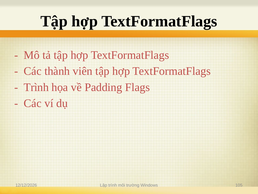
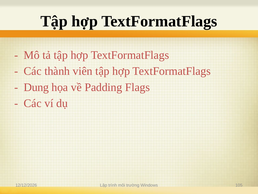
Trình: Trình -> Dung (36, 87)
